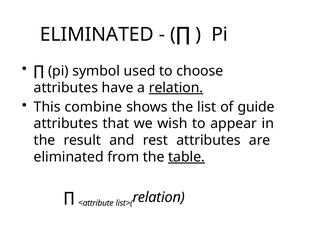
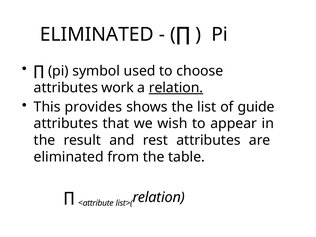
have: have -> work (118, 88)
combine: combine -> provides (93, 107)
table underline: present -> none (187, 157)
